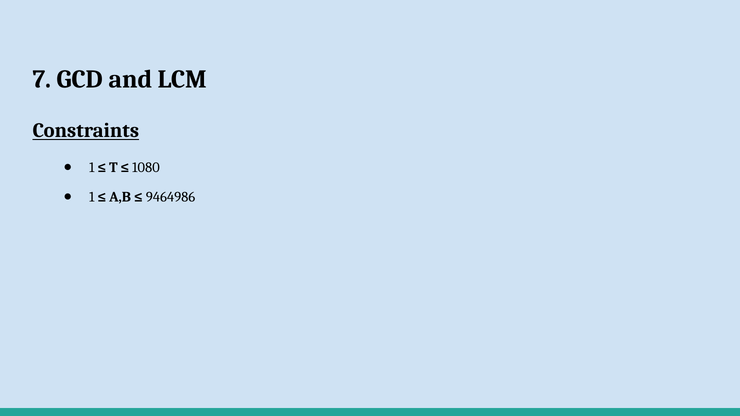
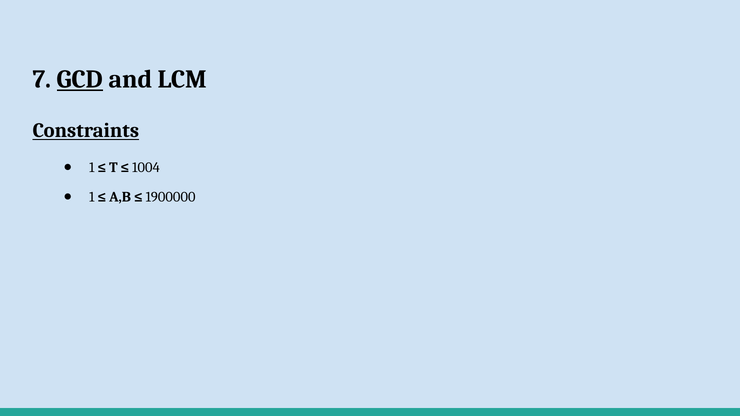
GCD underline: none -> present (80, 79)
1080: 1080 -> 1004 (146, 168)
9464986: 9464986 -> 1900000 (171, 197)
